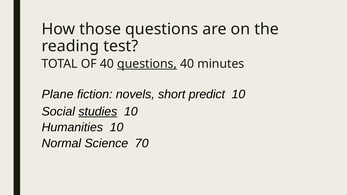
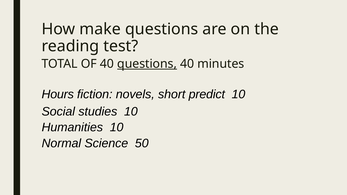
those: those -> make (100, 29)
Plane: Plane -> Hours (58, 94)
studies underline: present -> none (98, 112)
70: 70 -> 50 (142, 144)
